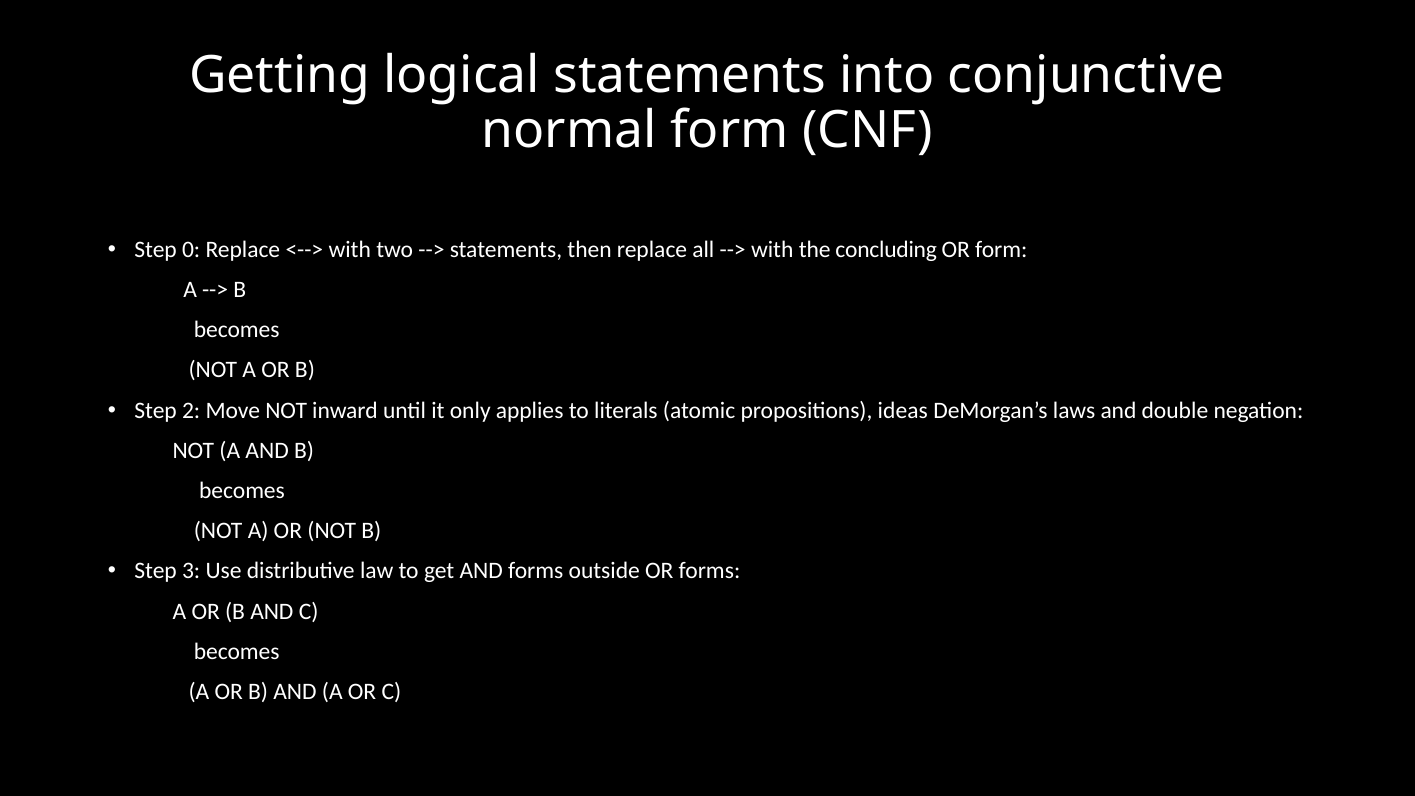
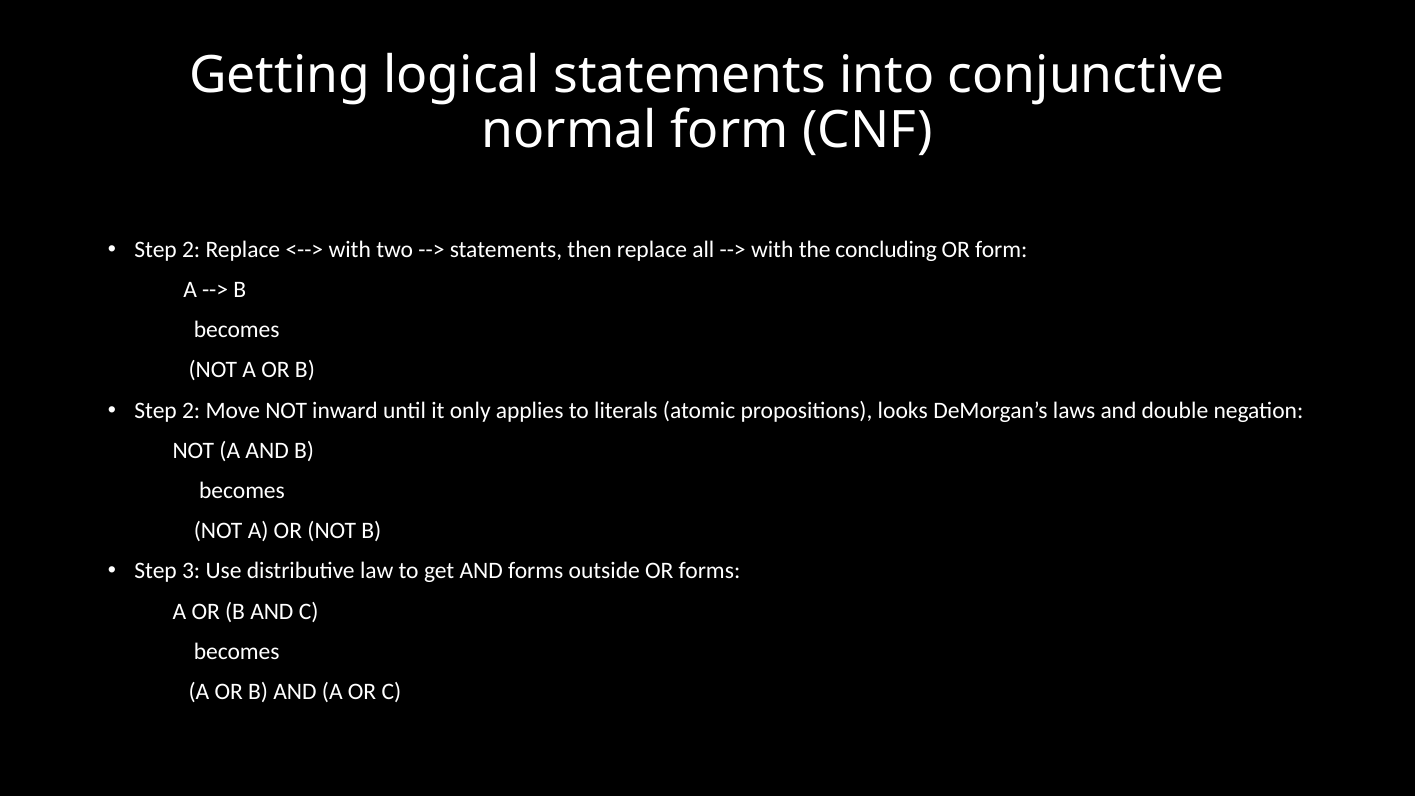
0: 0 -> 2 (191, 250)
ideas: ideas -> looks (903, 410)
